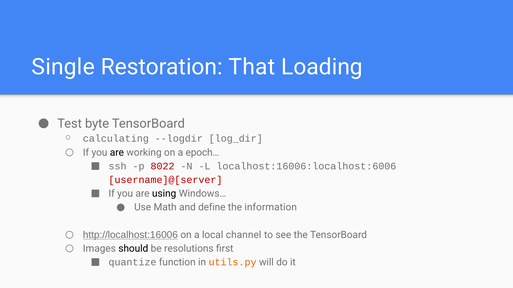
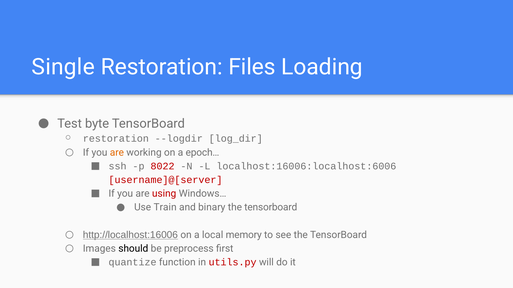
That: That -> Files (252, 67)
calculating: calculating -> restoration (116, 139)
are colour: black -> orange (117, 153)
using colour: black -> red (164, 194)
Math: Math -> Train (165, 208)
define: define -> binary (212, 208)
information: information -> tensorboard (271, 208)
channel: channel -> memory (244, 235)
resolutions: resolutions -> preprocess (189, 249)
utils.py colour: orange -> red (233, 263)
